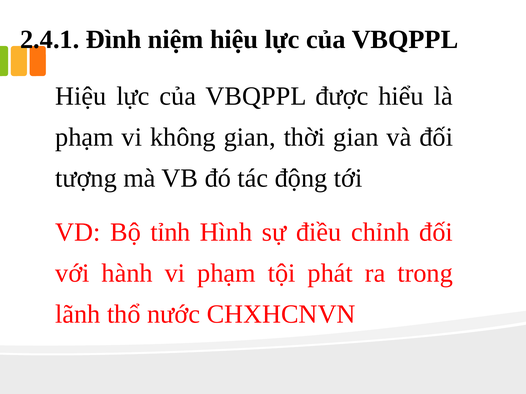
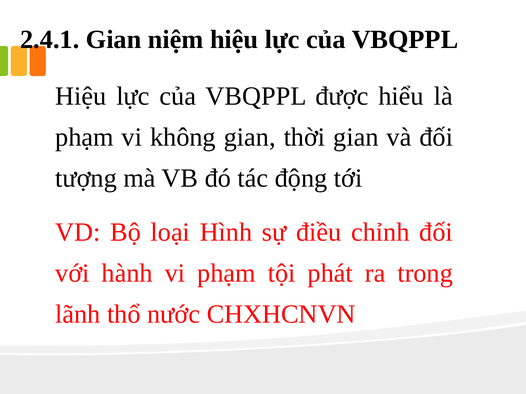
2.4.1 Đình: Đình -> Gian (114, 40)
tỉnh: tỉnh -> loại (170, 233)
